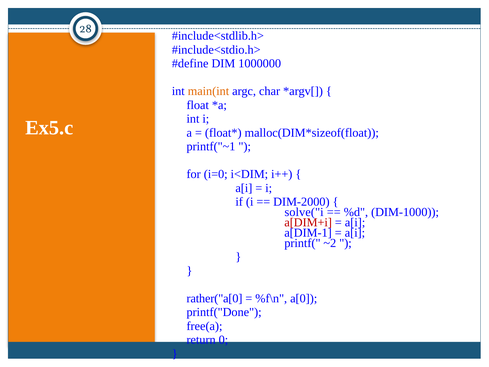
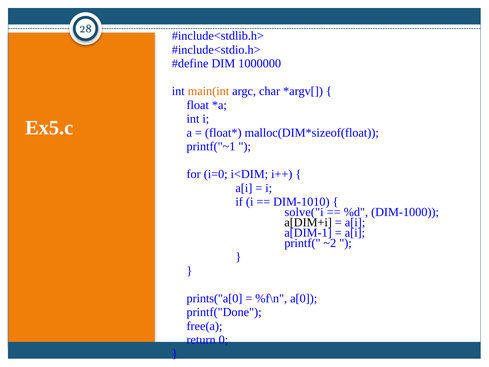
DIM-2000: DIM-2000 -> DIM-1010 (301, 202)
a[DIM+i colour: red -> black (308, 222)
rather("a[0: rather("a[0 -> prints("a[0 (214, 298)
